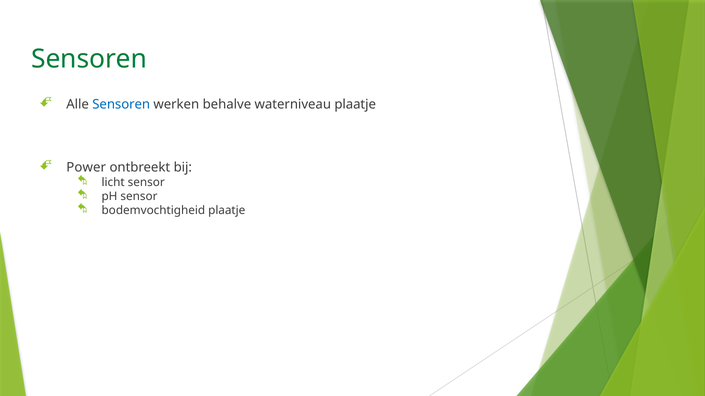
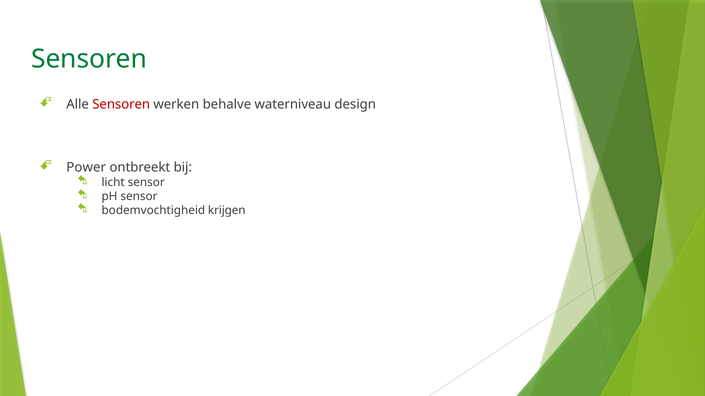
Sensoren colour: blue -> red (121, 105)
waterniveau plaatje: plaatje -> design (355, 105)
bodemvochtigheid plaatje: plaatje -> krijgen (227, 211)
